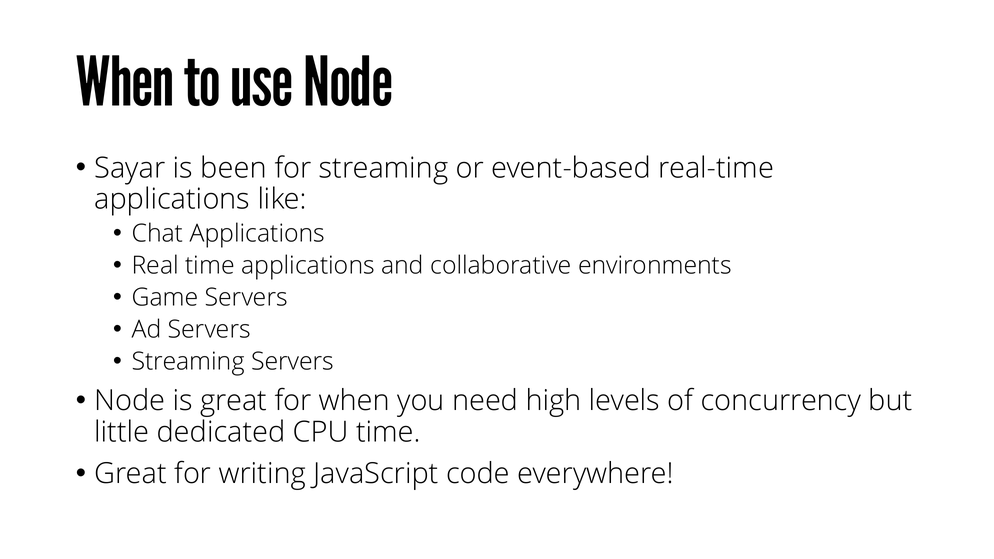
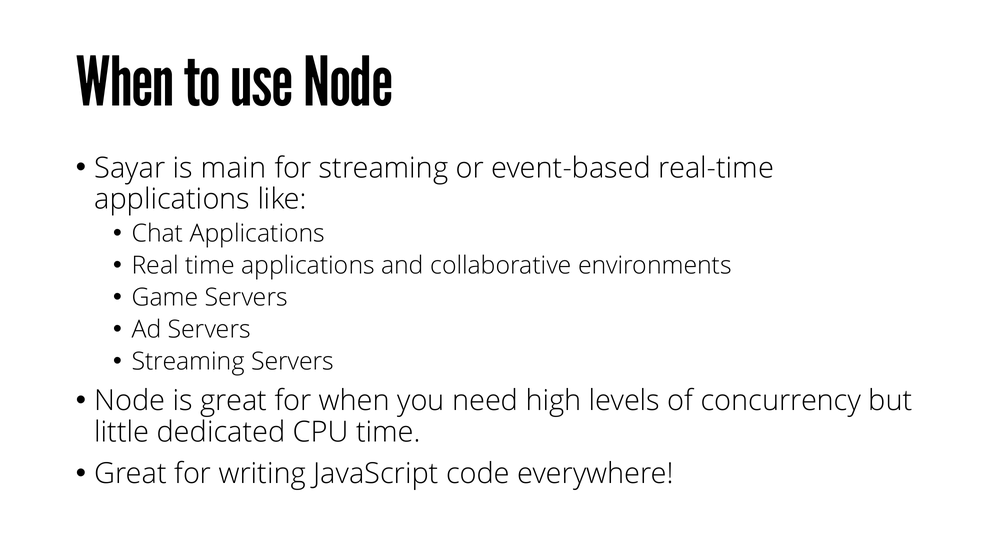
been: been -> main (234, 168)
